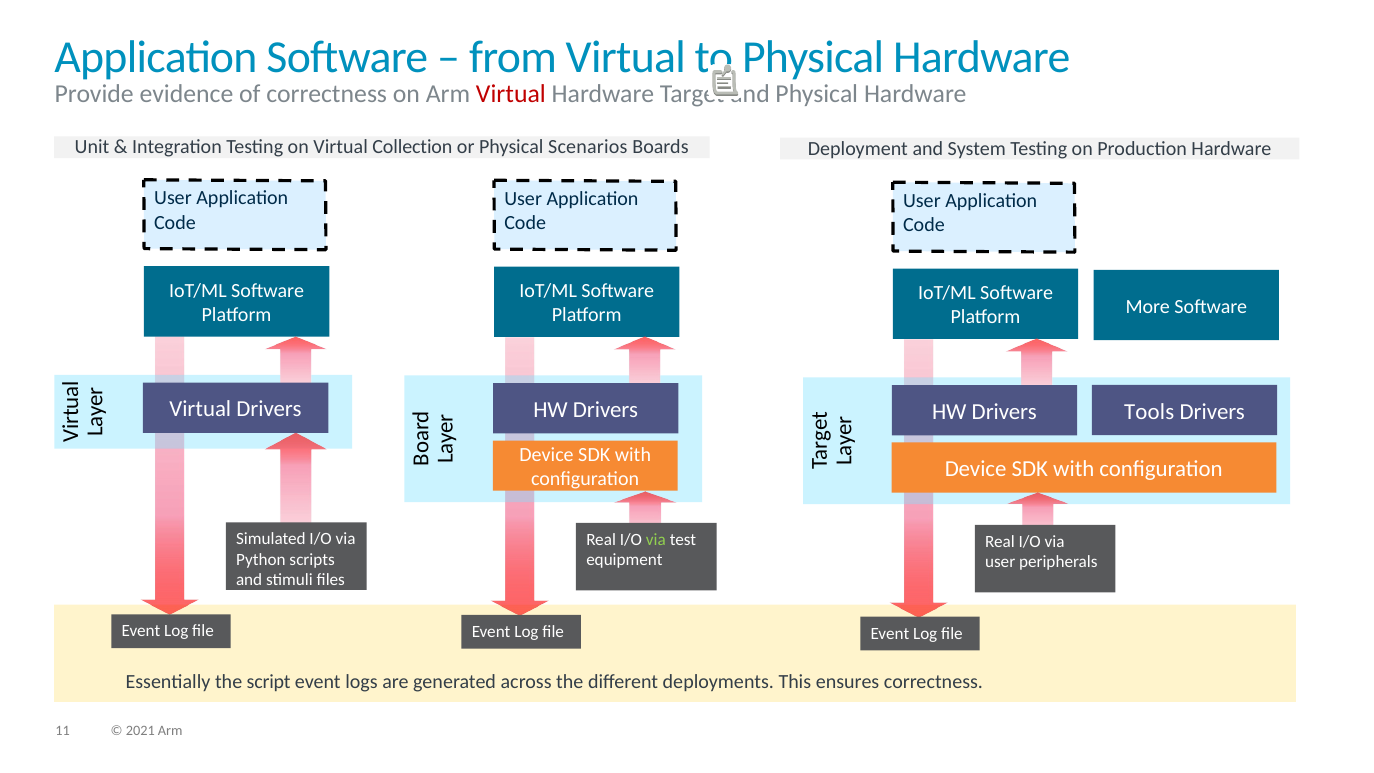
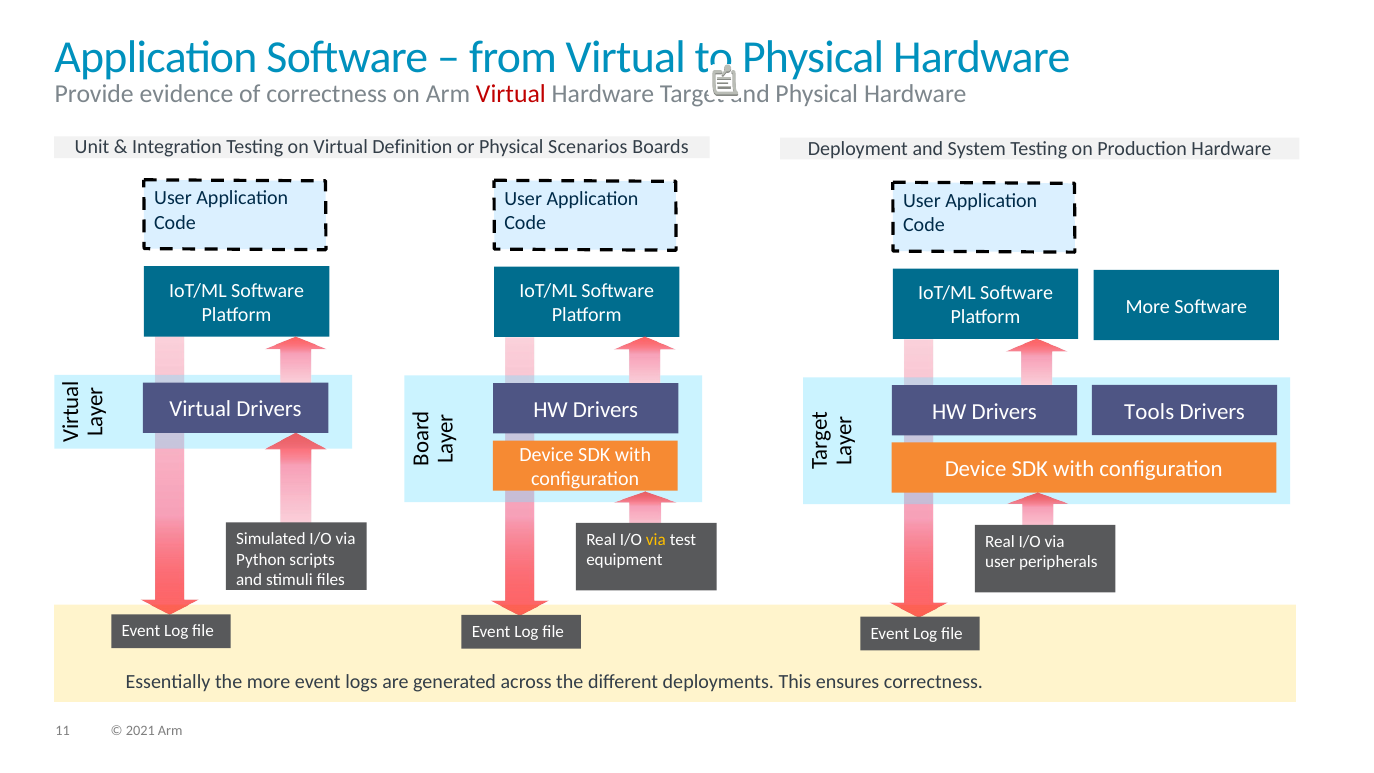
Collection: Collection -> Definition (412, 147)
via colour: light green -> yellow (656, 539)
the script: script -> more (269, 681)
